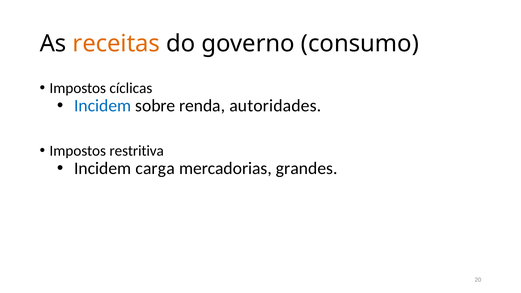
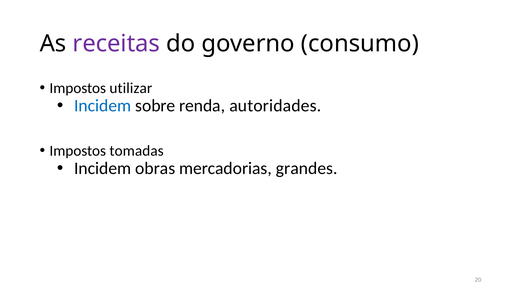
receitas colour: orange -> purple (116, 44)
cíclicas: cíclicas -> utilizar (131, 88)
restritiva: restritiva -> tomadas (137, 151)
carga: carga -> obras (155, 168)
